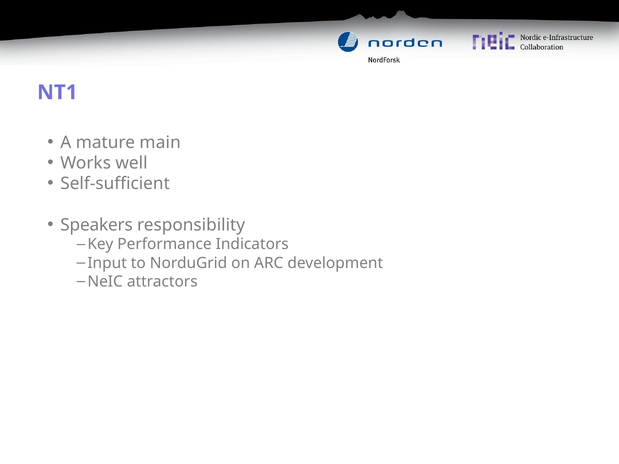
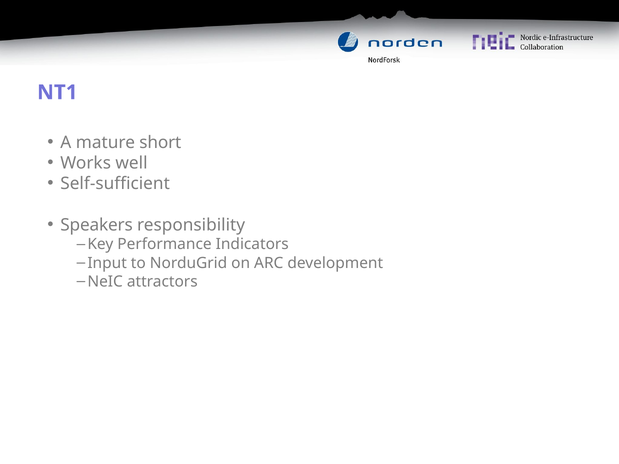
main: main -> short (160, 142)
